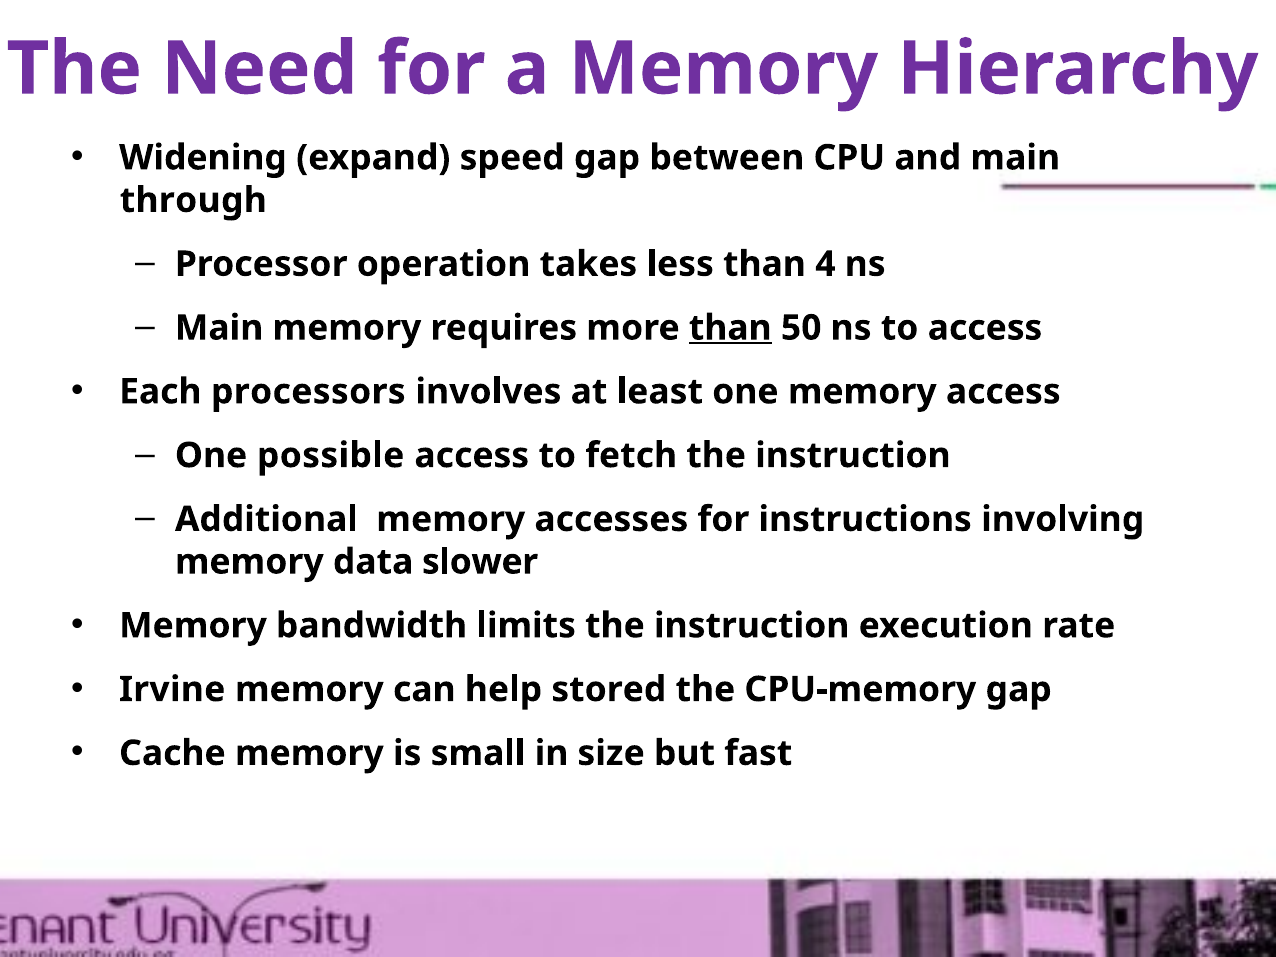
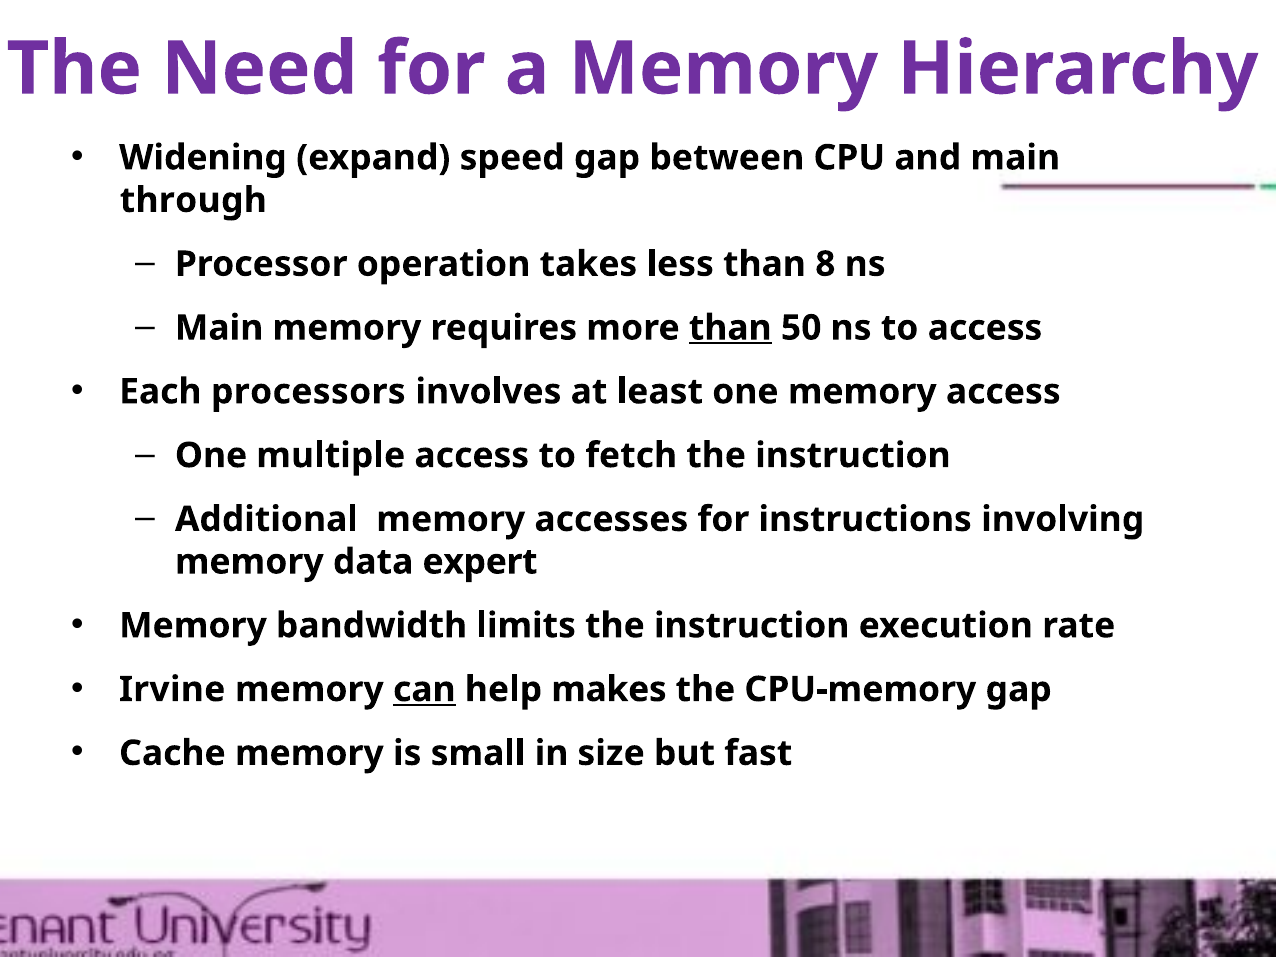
4: 4 -> 8 (825, 264)
possible: possible -> multiple (331, 455)
slower: slower -> expert (480, 562)
can underline: none -> present (424, 689)
stored: stored -> makes (609, 689)
